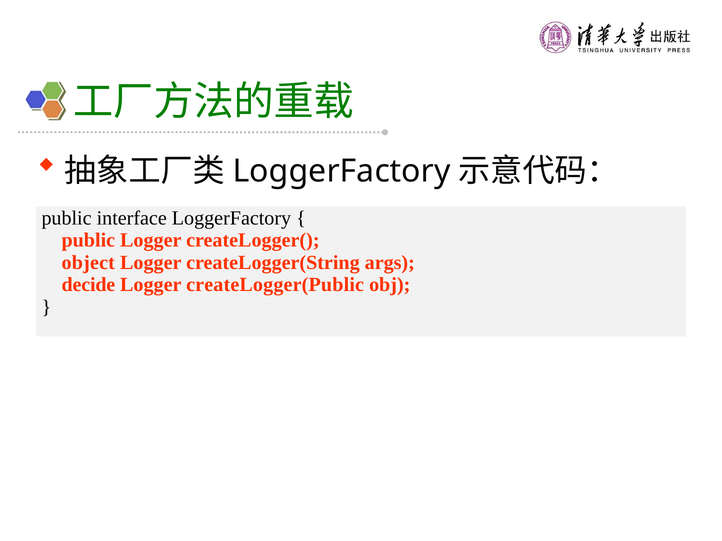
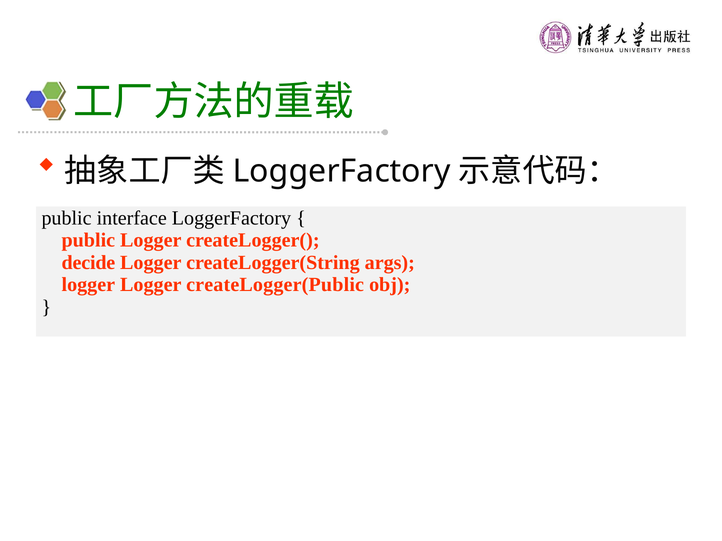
object: object -> decide (88, 263)
decide: decide -> logger (88, 285)
